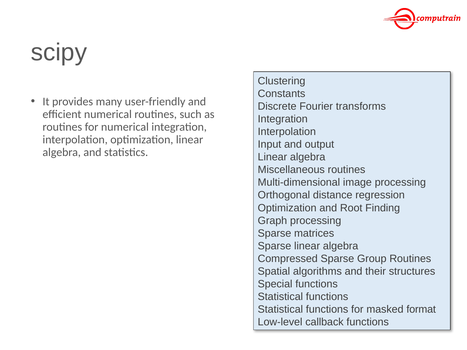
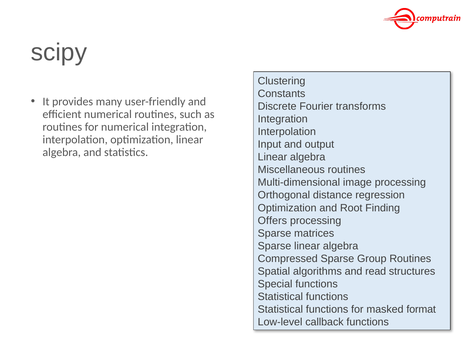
Graph: Graph -> Offers (272, 221)
their: their -> read (376, 272)
